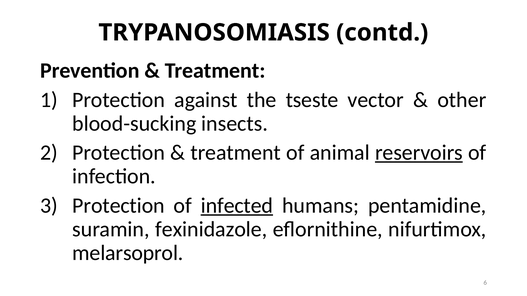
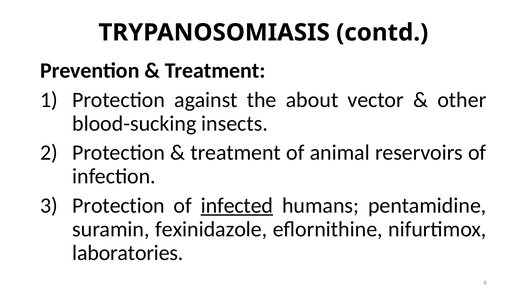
tseste: tseste -> about (312, 100)
reservoirs underline: present -> none (419, 153)
melarsoprol: melarsoprol -> laboratories (128, 253)
